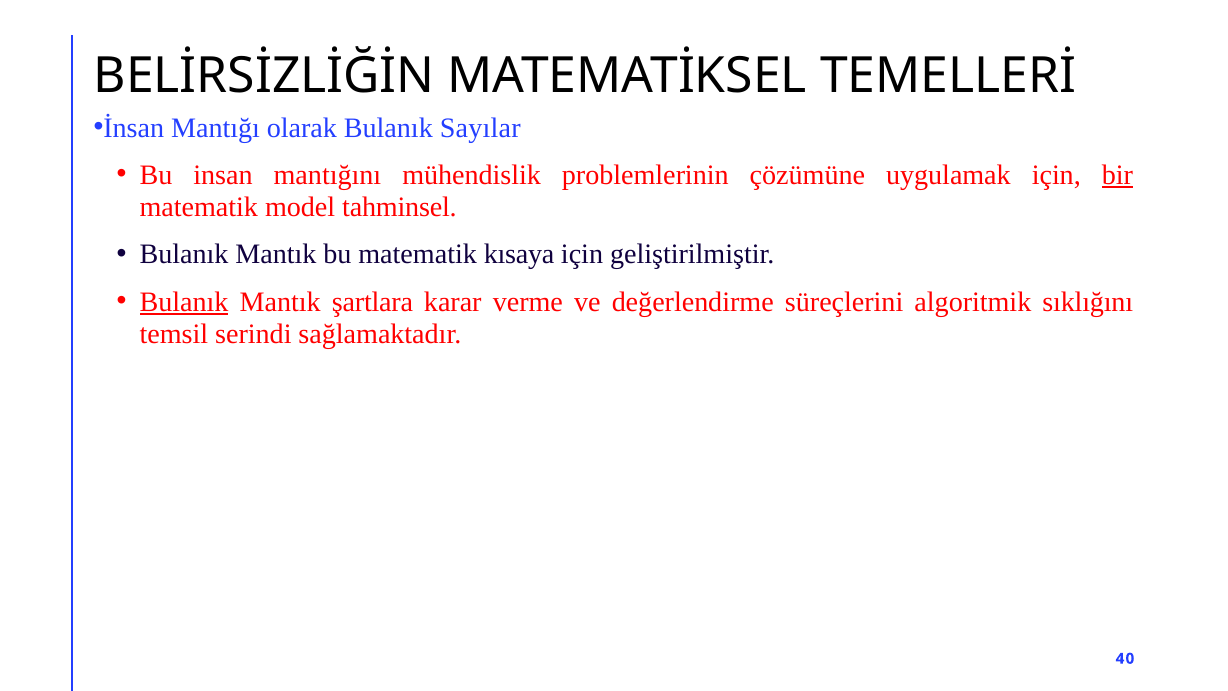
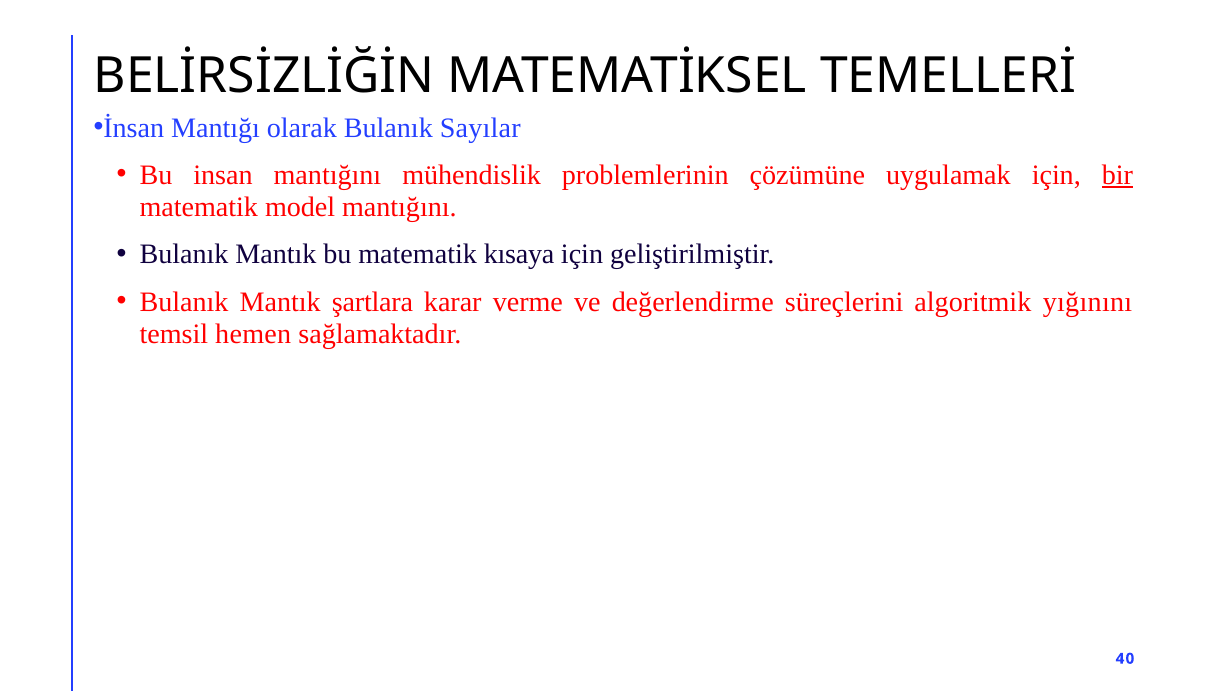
model tahminsel: tahminsel -> mantığını (399, 207)
Bulanık underline: present -> none (184, 302)
sıklığını: sıklığını -> yığınını (1088, 302)
serindi: serindi -> hemen (253, 334)
